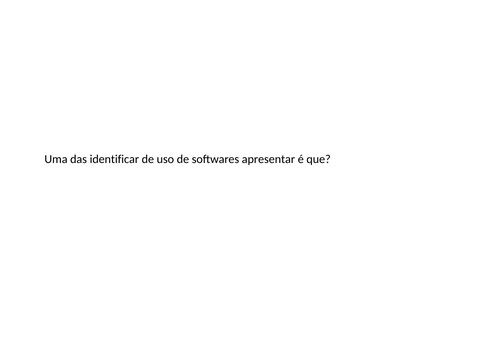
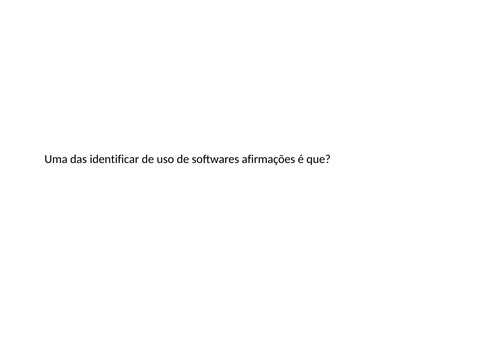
apresentar: apresentar -> afirmações (268, 159)
